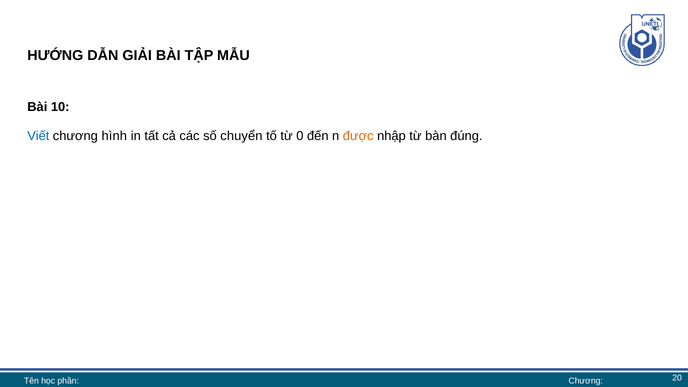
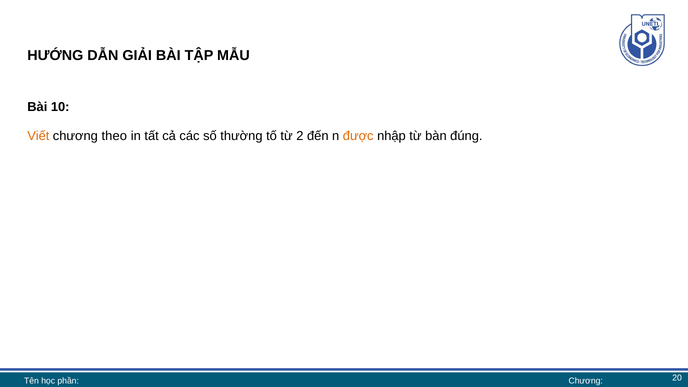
Viết colour: blue -> orange (38, 136)
hình: hình -> theo (114, 136)
chuyển: chuyển -> thường (241, 136)
0: 0 -> 2 (300, 136)
